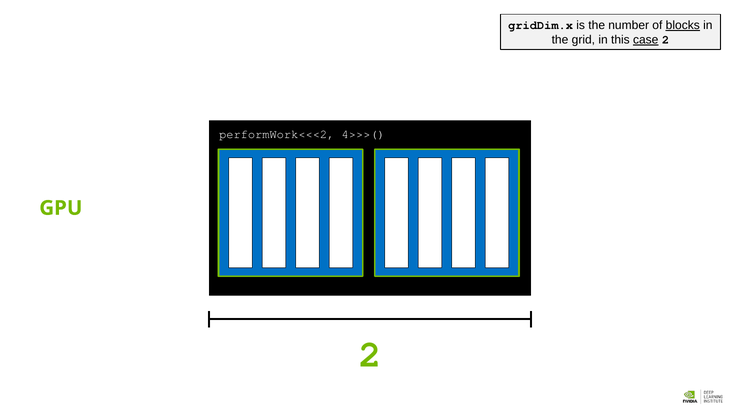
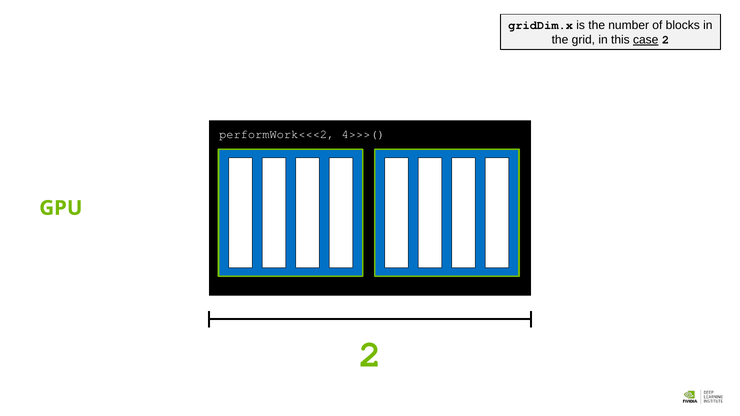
blocks underline: present -> none (683, 25)
